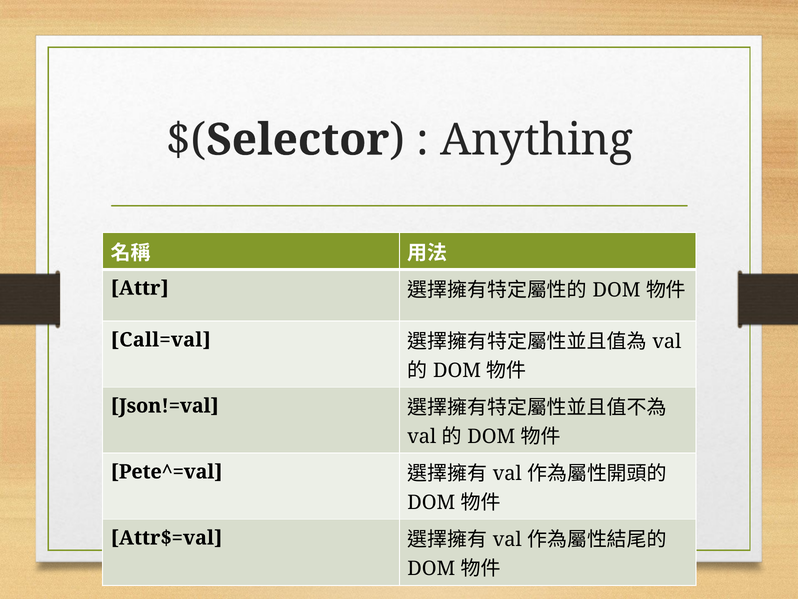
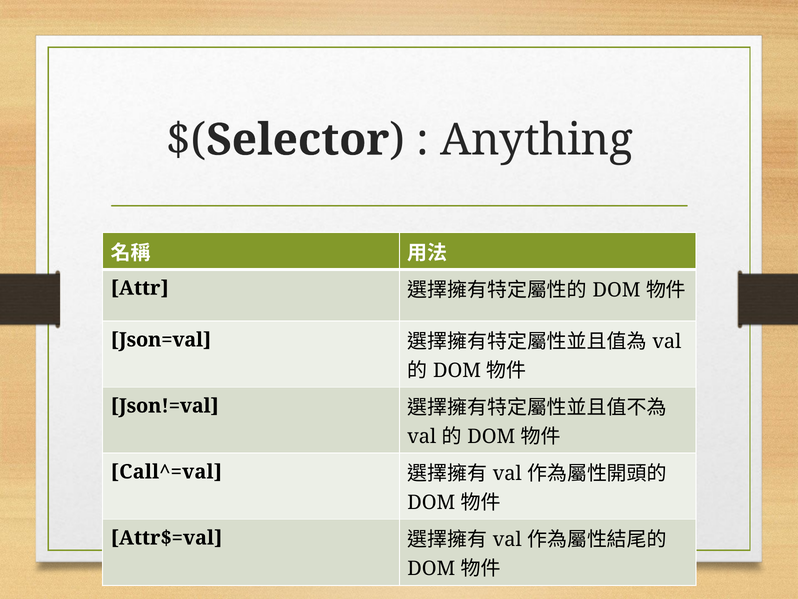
Call=val: Call=val -> Json=val (161, 340)
Pete^=val: Pete^=val -> Call^=val (166, 471)
